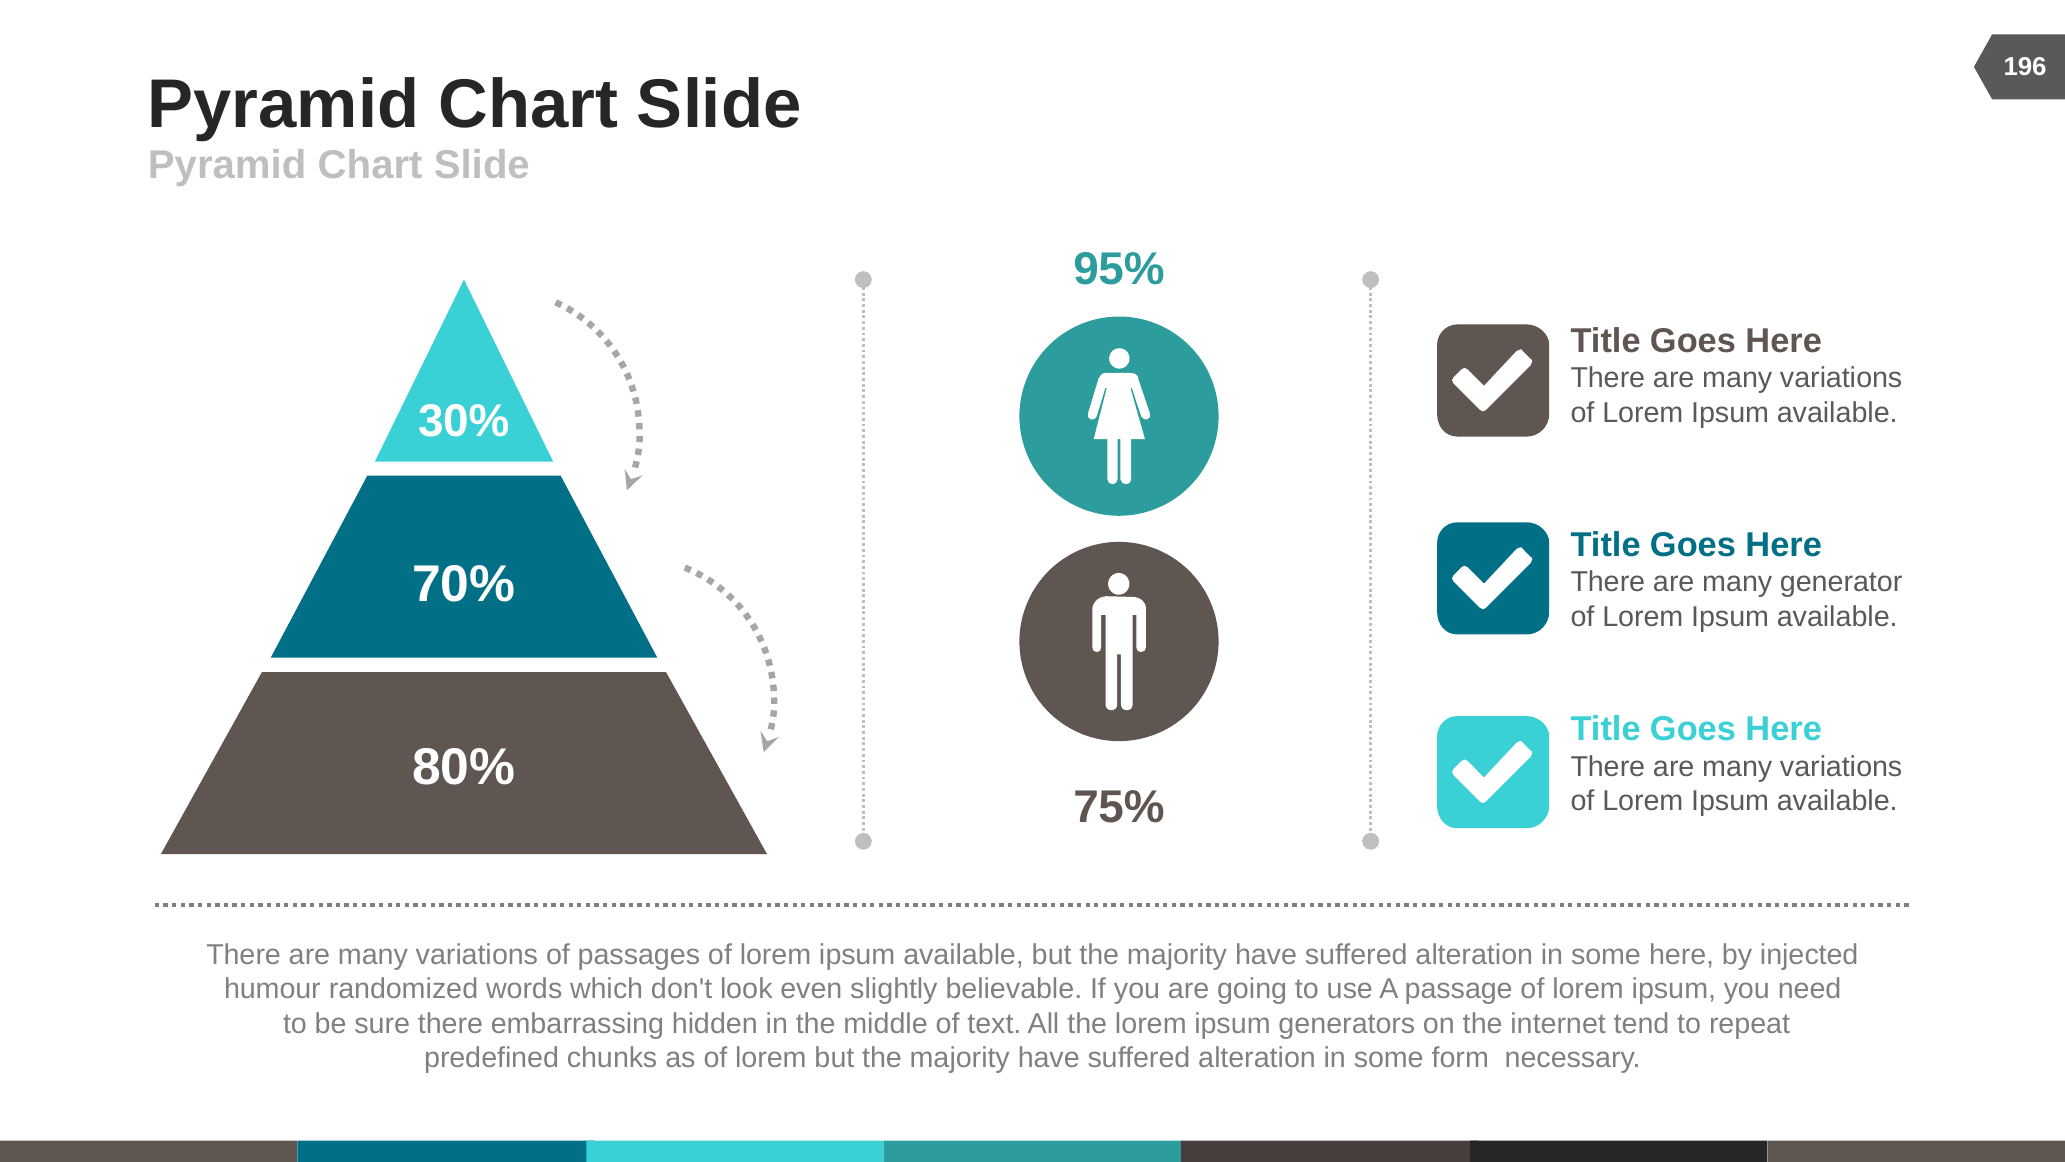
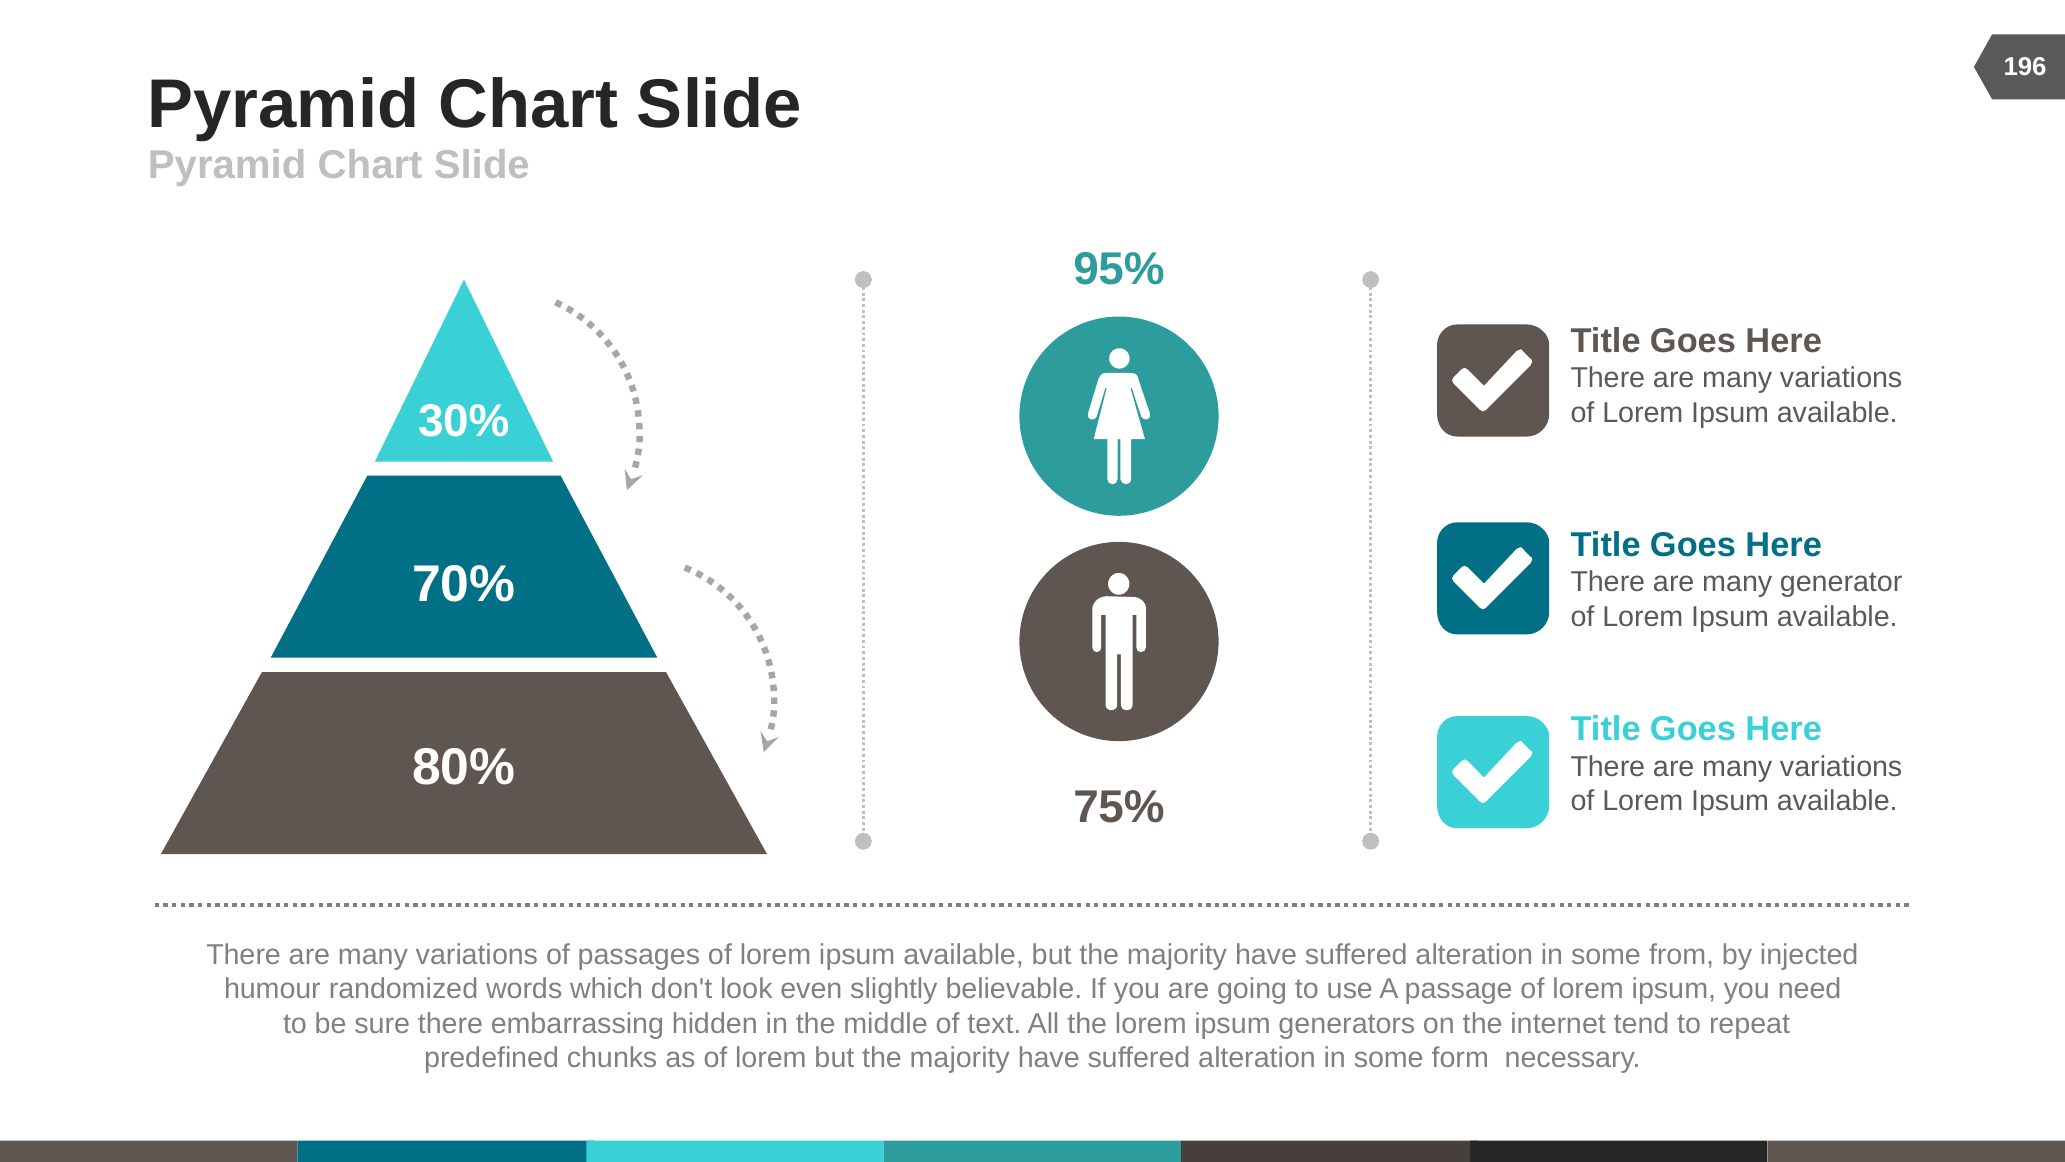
some here: here -> from (1682, 954)
